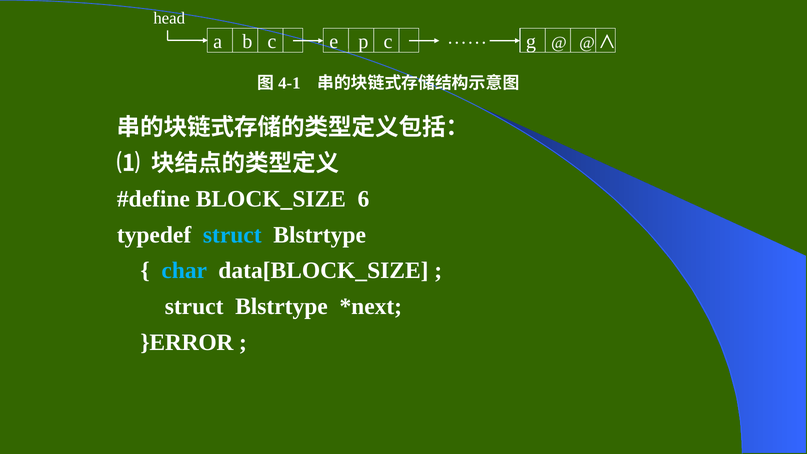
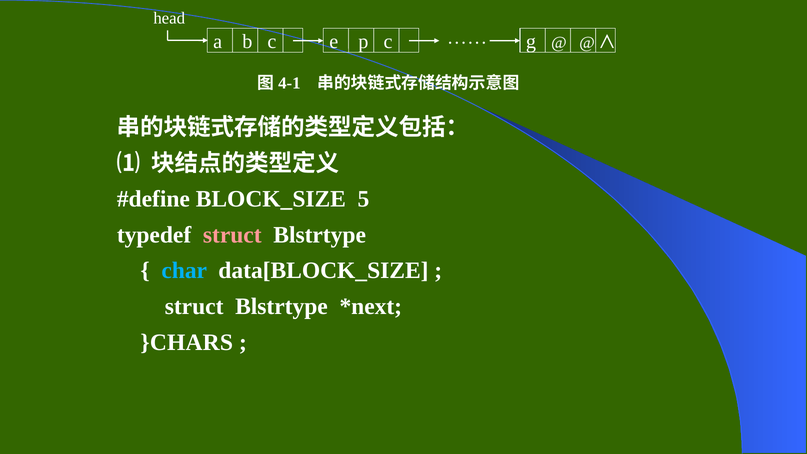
6: 6 -> 5 (364, 199)
struct colour: light blue -> pink (232, 235)
}ERROR: }ERROR -> }CHARS (187, 342)
